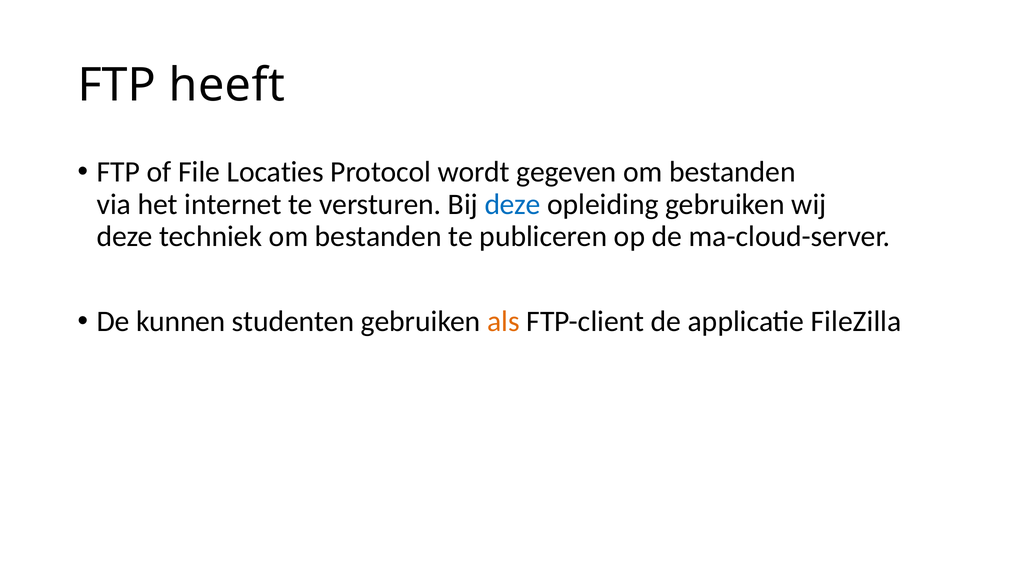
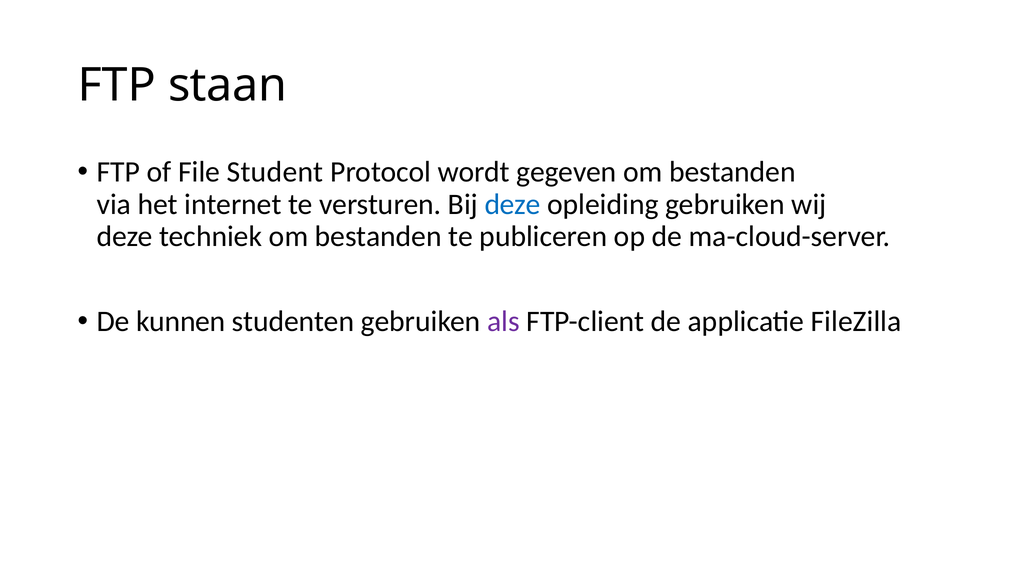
heeft: heeft -> staan (227, 86)
Locaties: Locaties -> Student (275, 172)
als colour: orange -> purple (503, 321)
